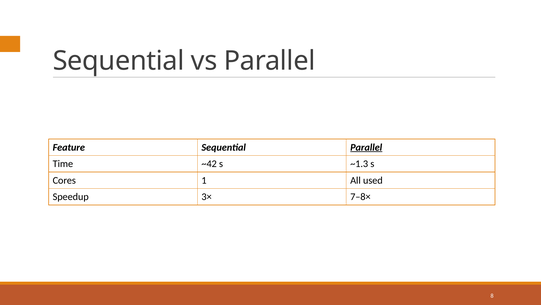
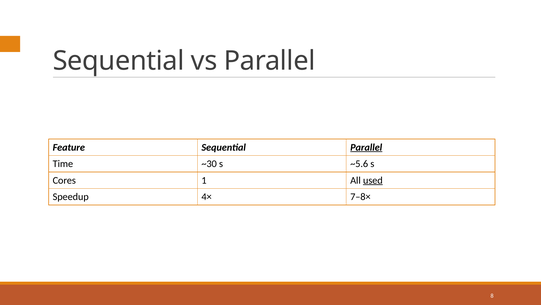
~42: ~42 -> ~30 (209, 164)
~1.3: ~1.3 -> ~5.6 (359, 164)
used underline: none -> present (373, 180)
3×: 3× -> 4× (207, 196)
